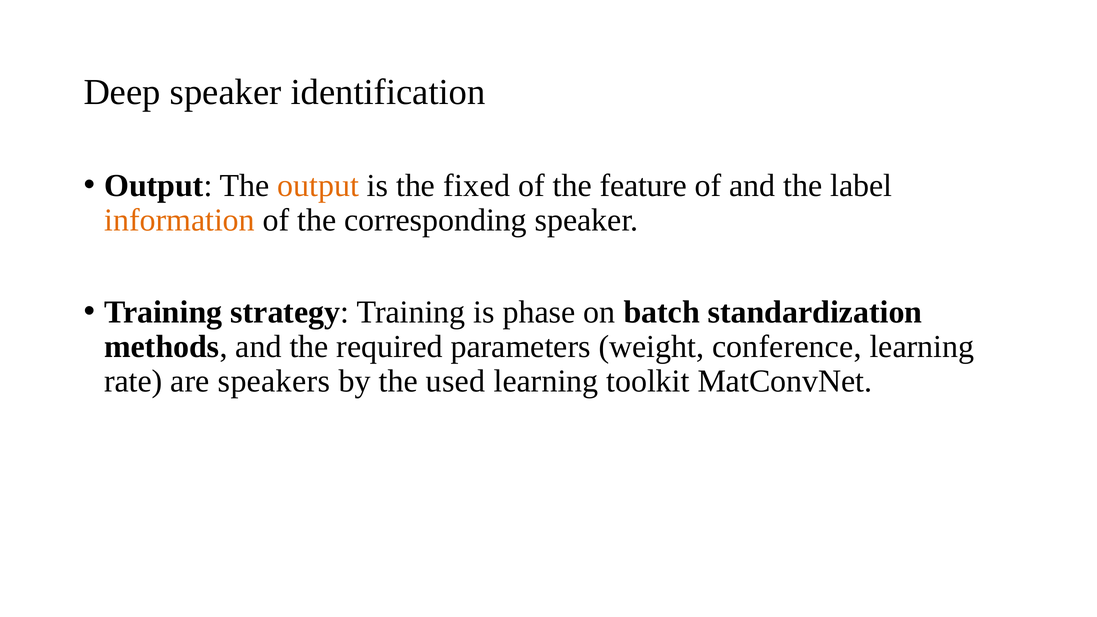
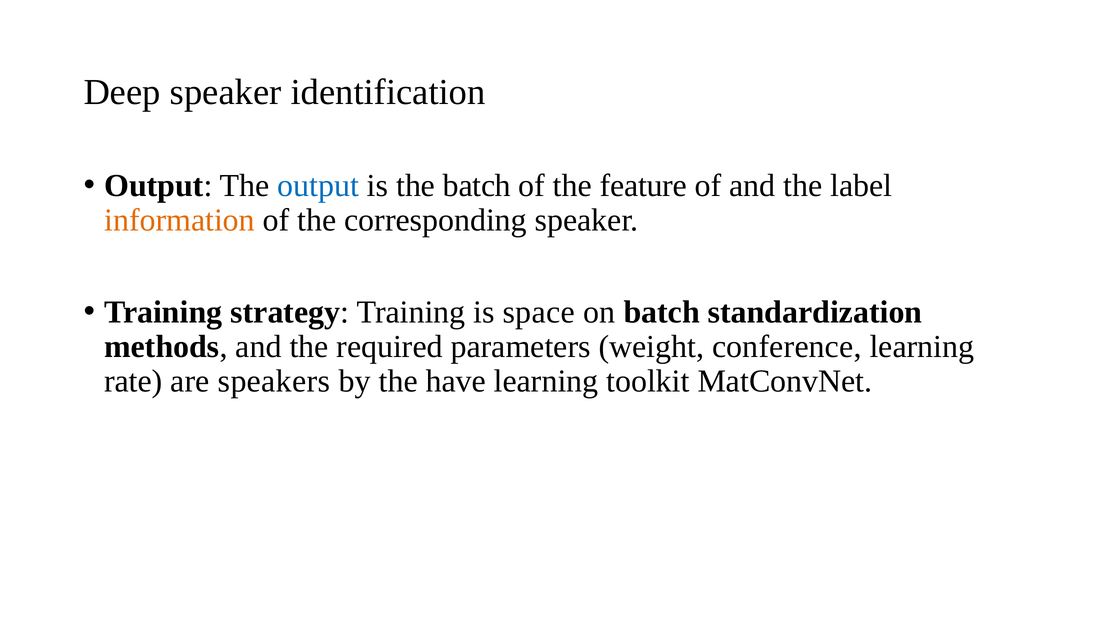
output colour: orange -> blue (318, 185)
the fixed: fixed -> batch (477, 185)
phase: phase -> space (539, 312)
used: used -> have (456, 381)
